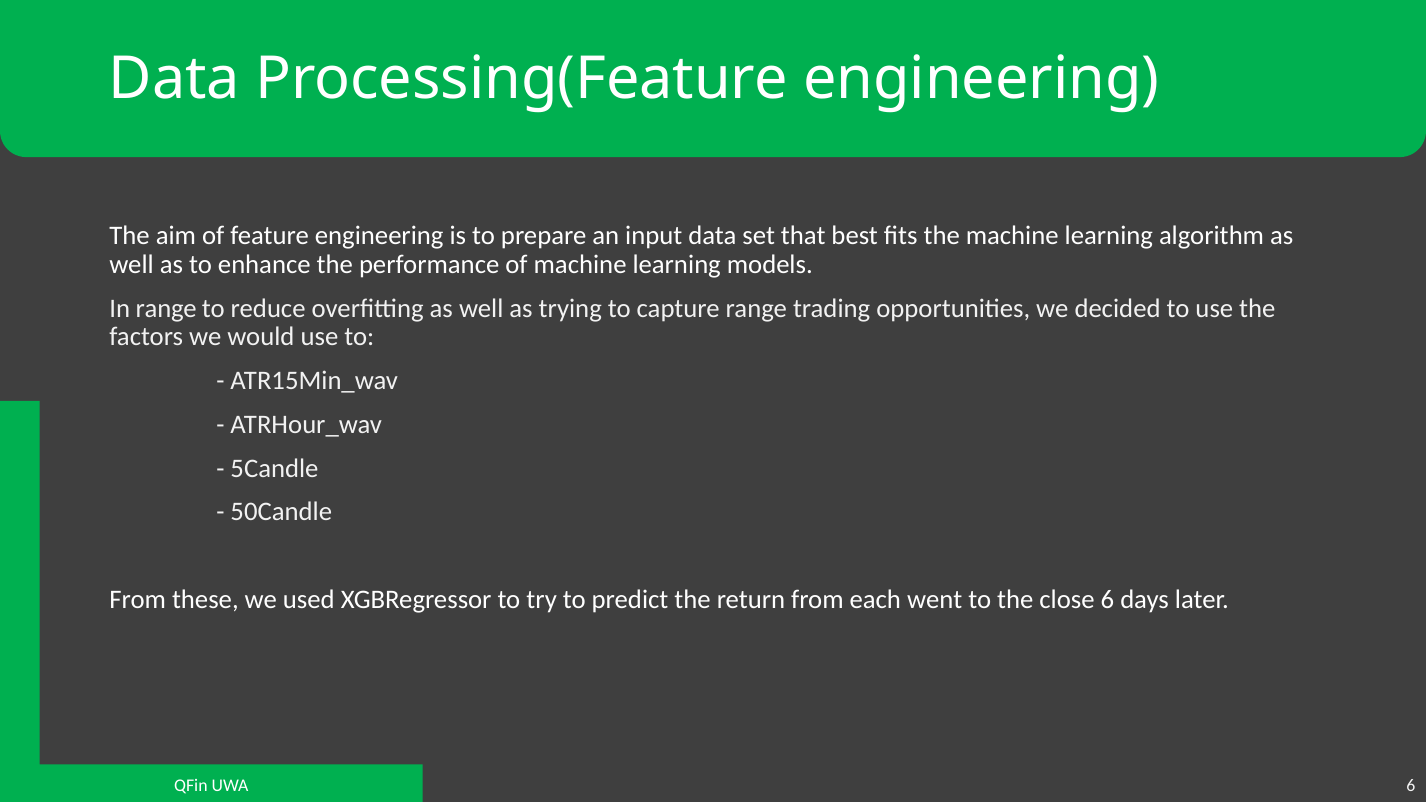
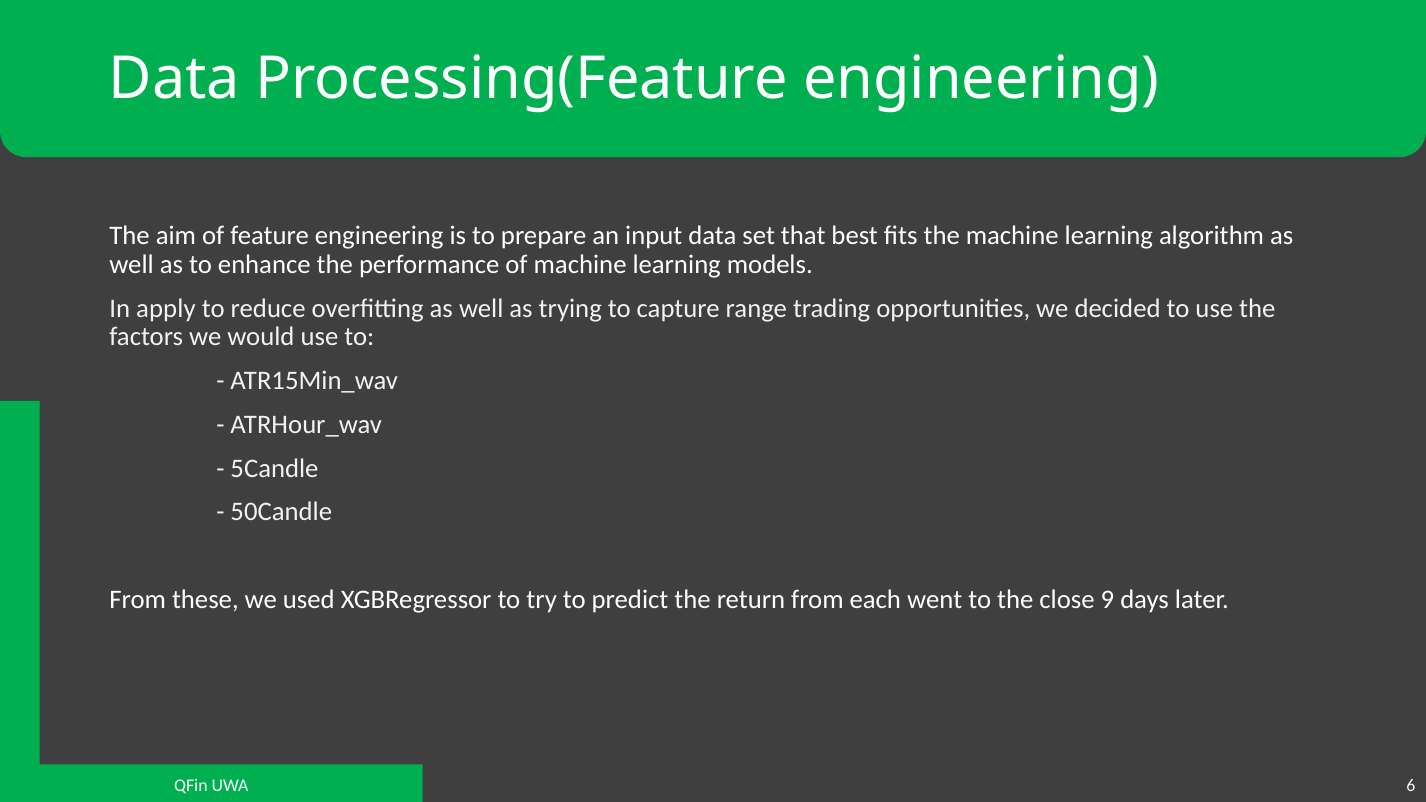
In range: range -> apply (166, 308)
close 6: 6 -> 9 (1107, 600)
